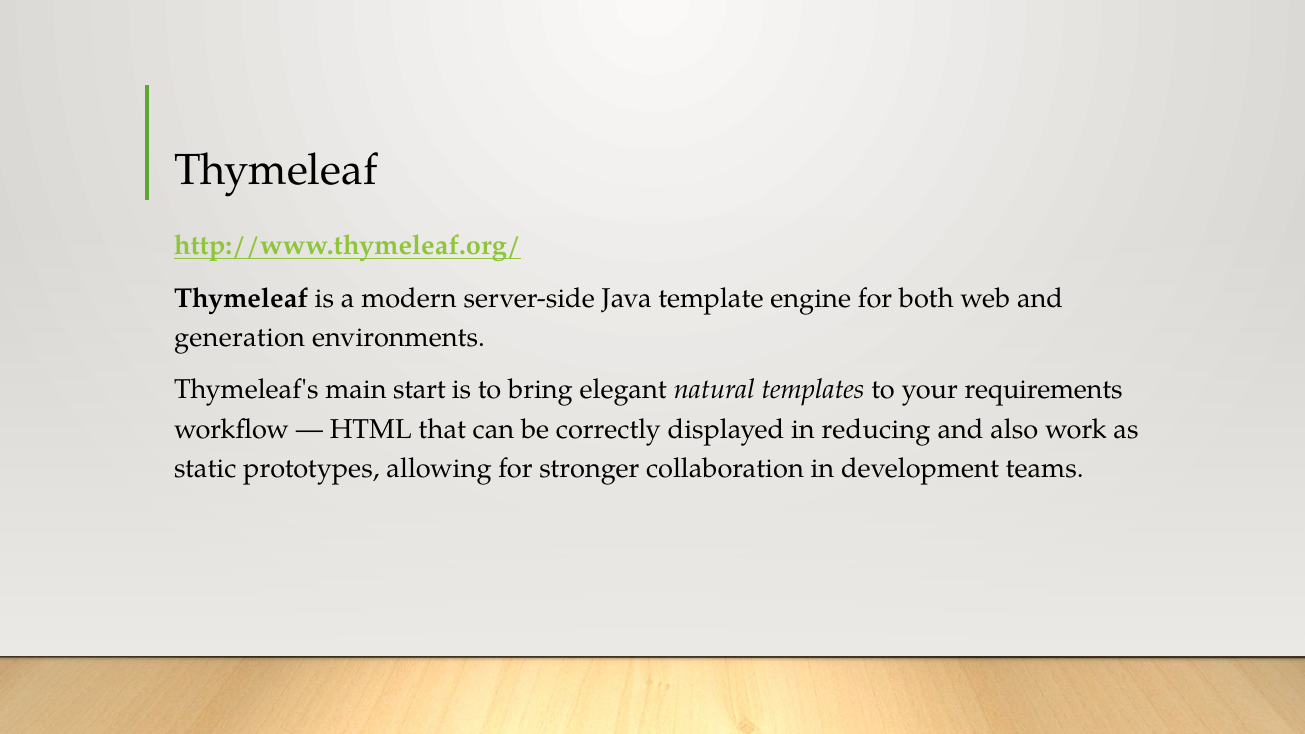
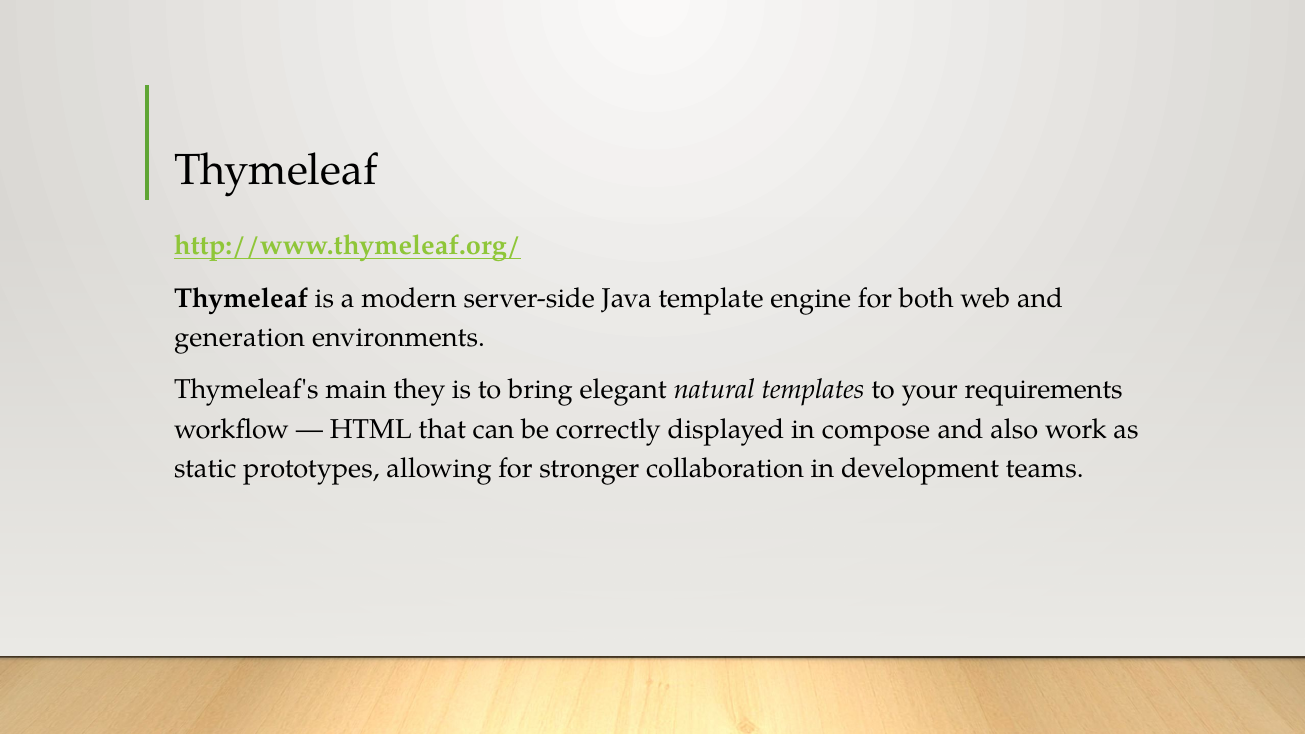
start: start -> they (419, 390)
reducing: reducing -> compose (876, 429)
